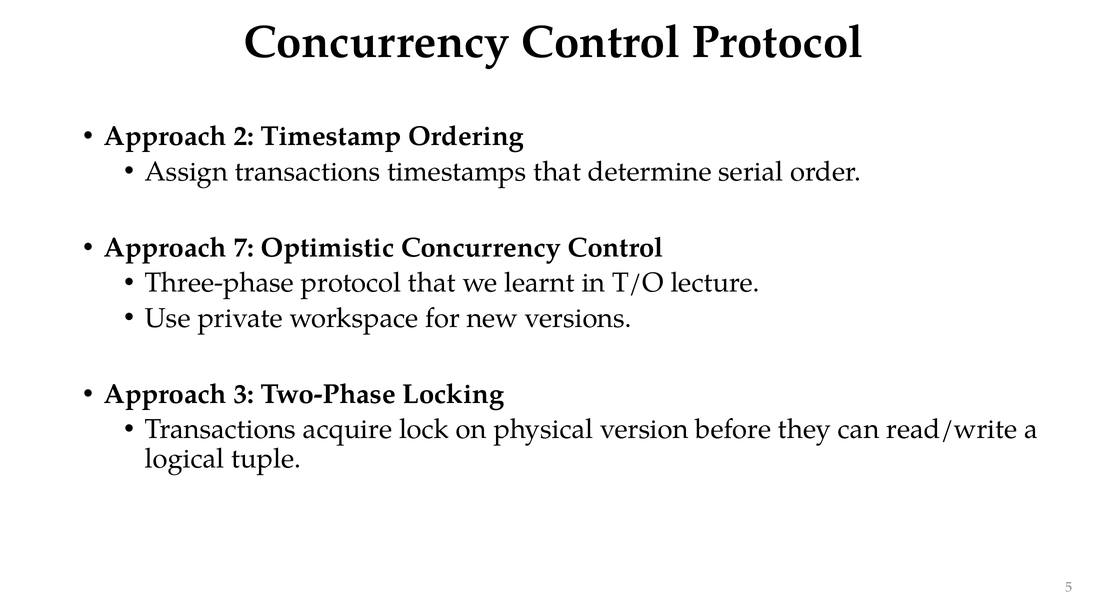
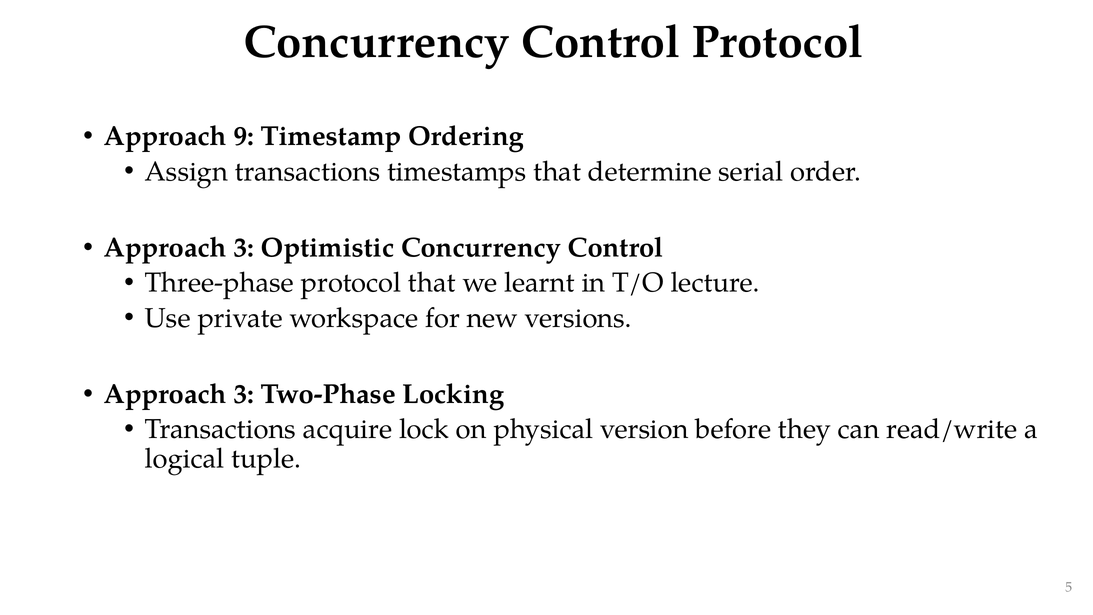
2: 2 -> 9 (244, 136)
7: 7 -> 3 (244, 248)
